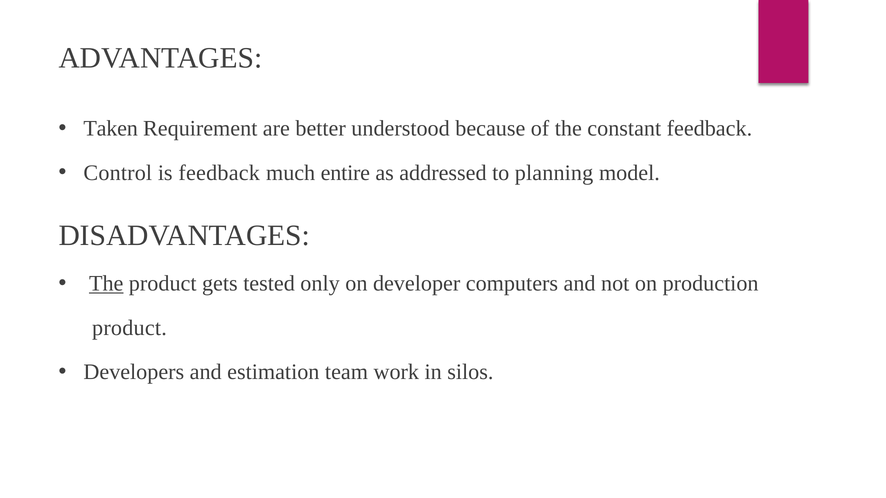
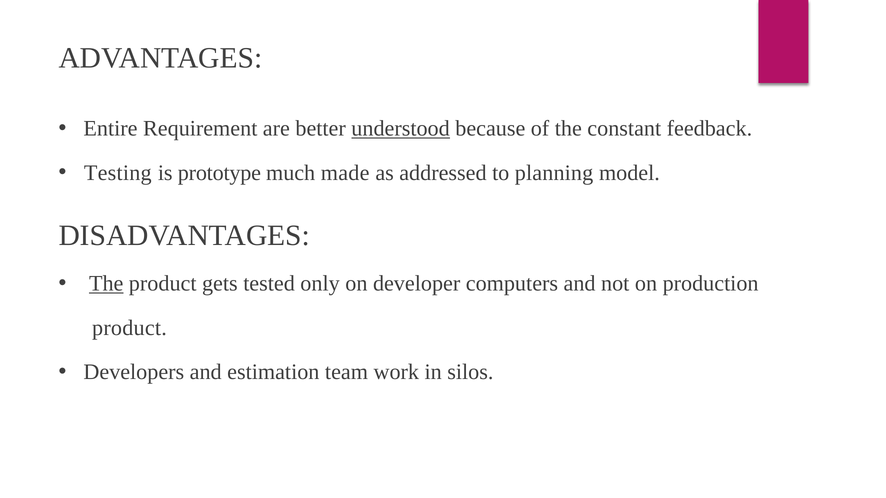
Taken: Taken -> Entire (111, 129)
understood underline: none -> present (401, 129)
Control: Control -> Testing (118, 173)
is feedback: feedback -> prototype (219, 173)
entire: entire -> made (345, 173)
